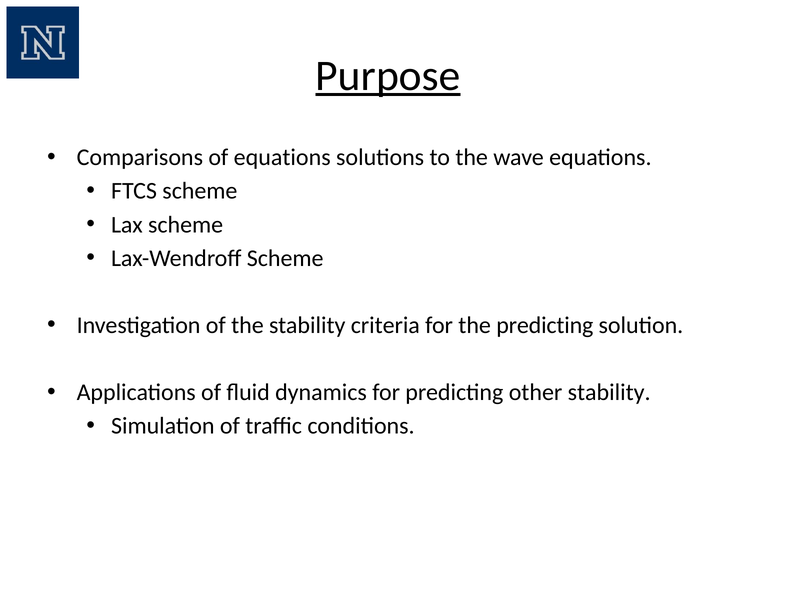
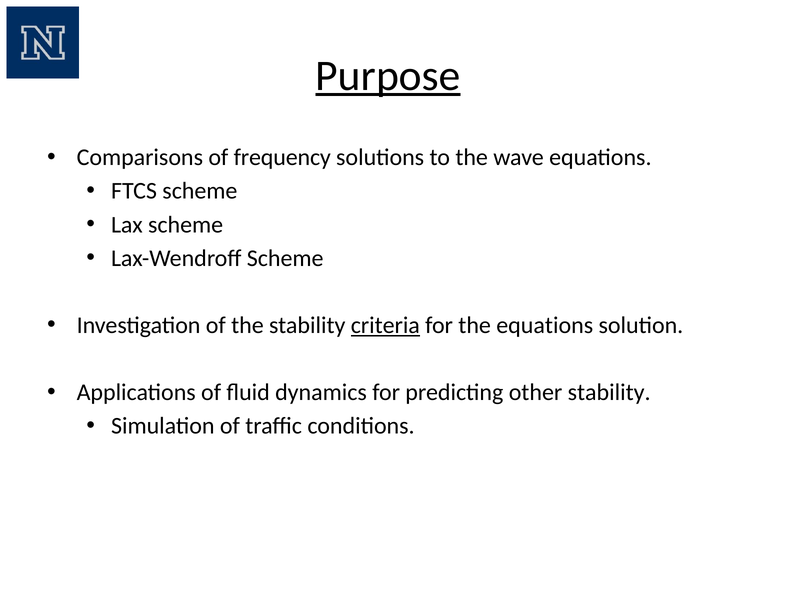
of equations: equations -> frequency (282, 158)
criteria underline: none -> present (385, 326)
the predicting: predicting -> equations (545, 326)
